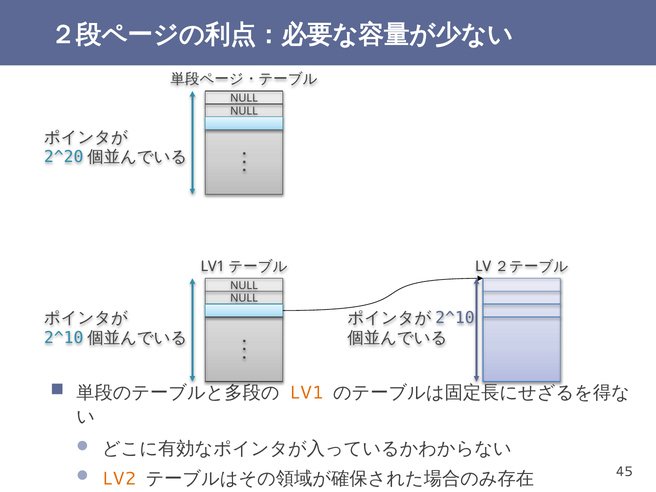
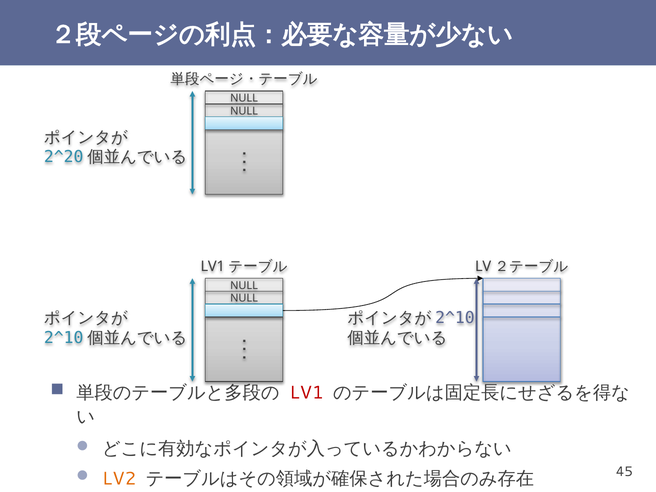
LV1 colour: orange -> red (307, 393)
